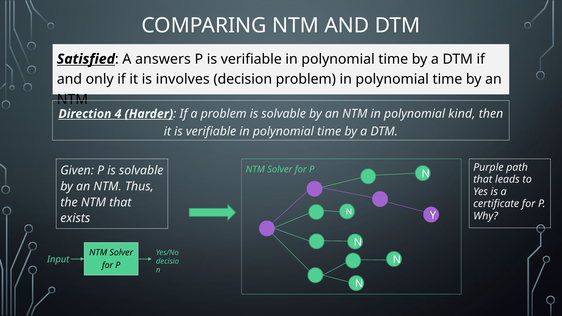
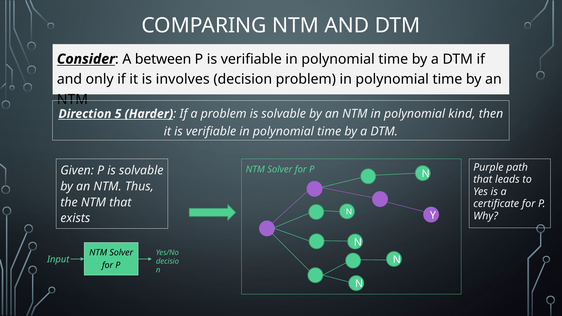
Satisfied: Satisfied -> Consider (86, 59)
answers: answers -> between (163, 59)
4: 4 -> 5 (118, 114)
